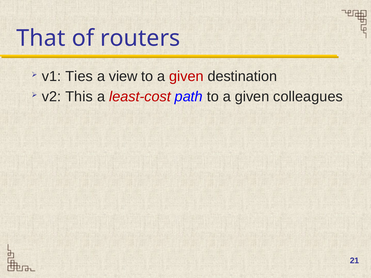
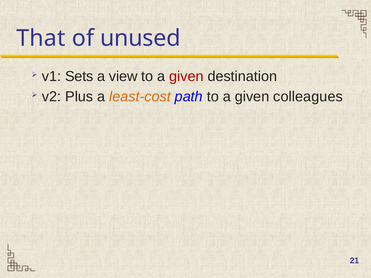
routers: routers -> unused (140, 38)
Ties: Ties -> Sets (79, 76)
This: This -> Plus (79, 97)
least-cost colour: red -> orange (140, 97)
